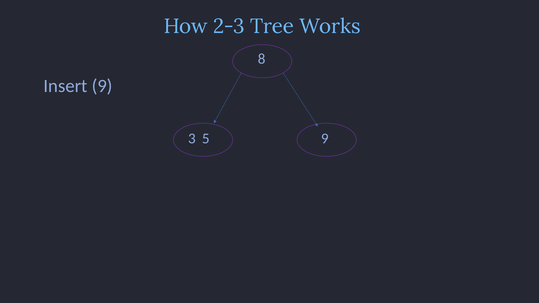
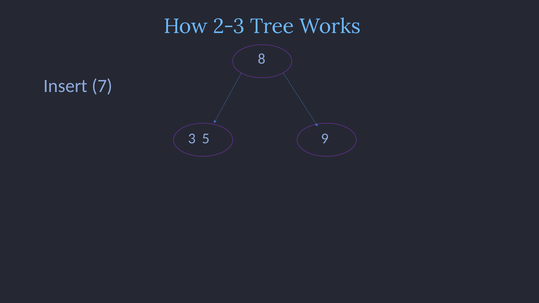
Insert 9: 9 -> 7 (102, 86)
